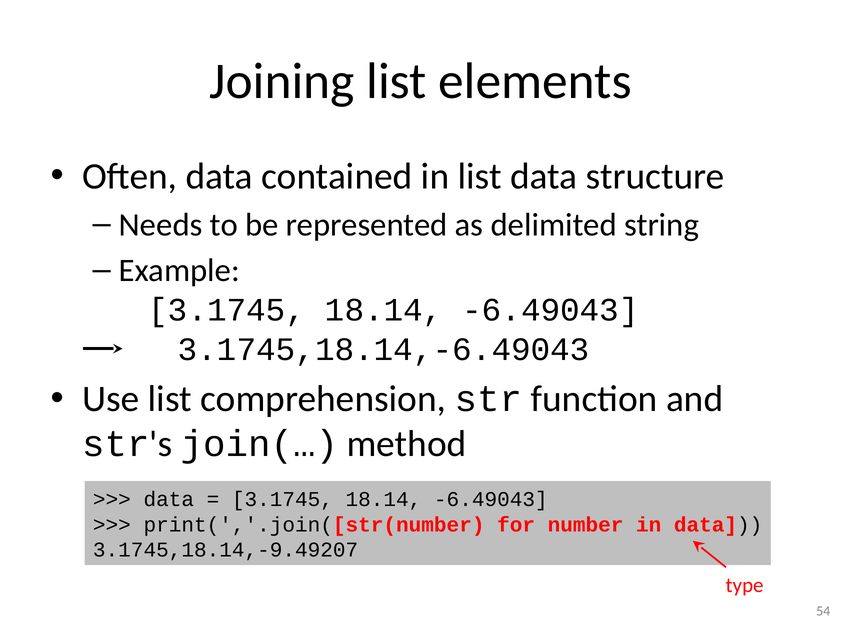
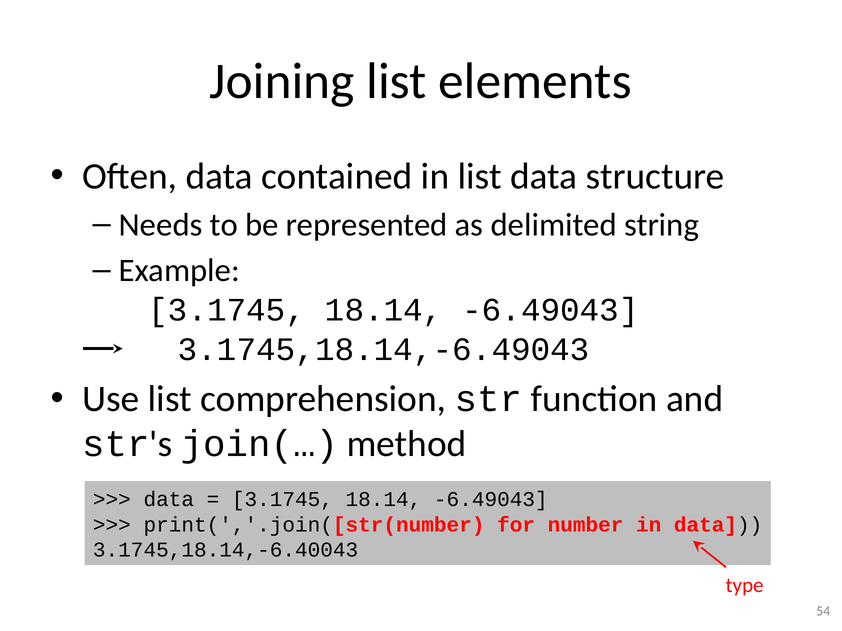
3.1745,18.14,-9.49207: 3.1745,18.14,-9.49207 -> 3.1745,18.14,-6.40043 (226, 550)
